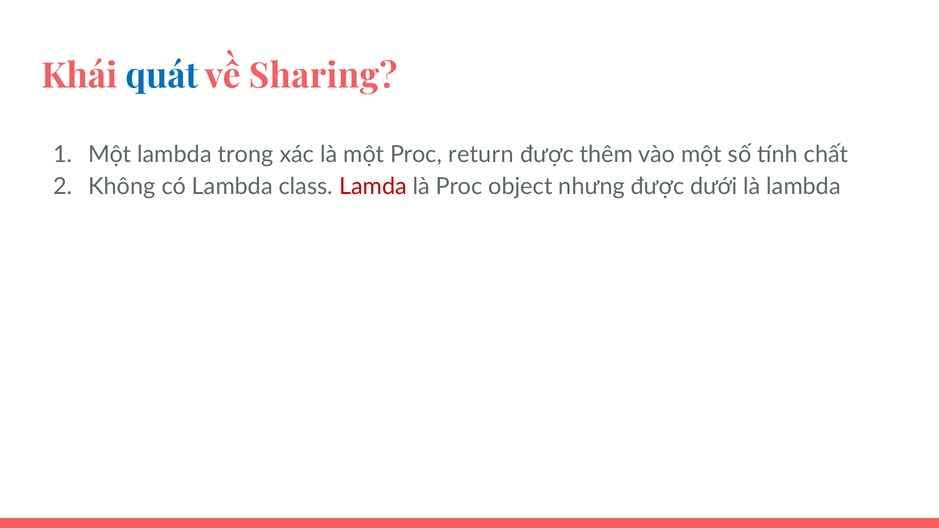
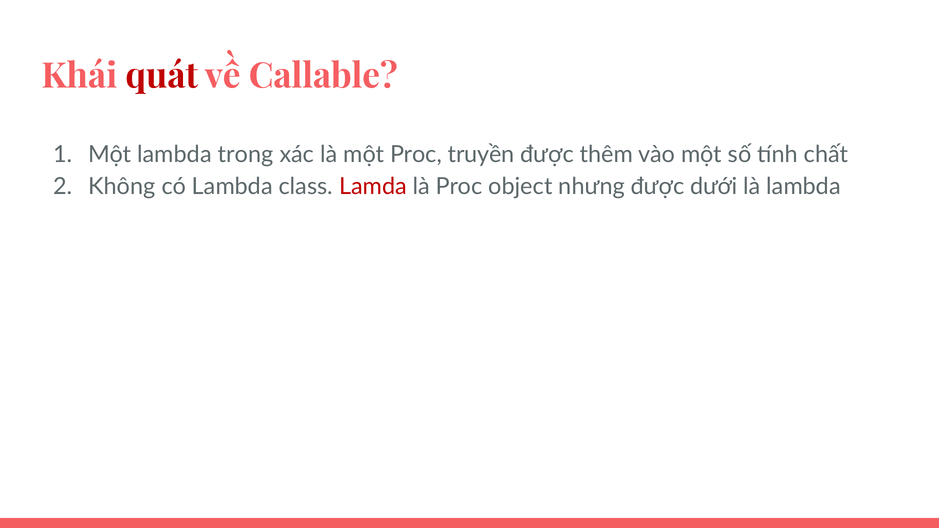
quát colour: blue -> red (162, 76)
Sharing: Sharing -> Callable (323, 76)
return: return -> truyền (481, 154)
